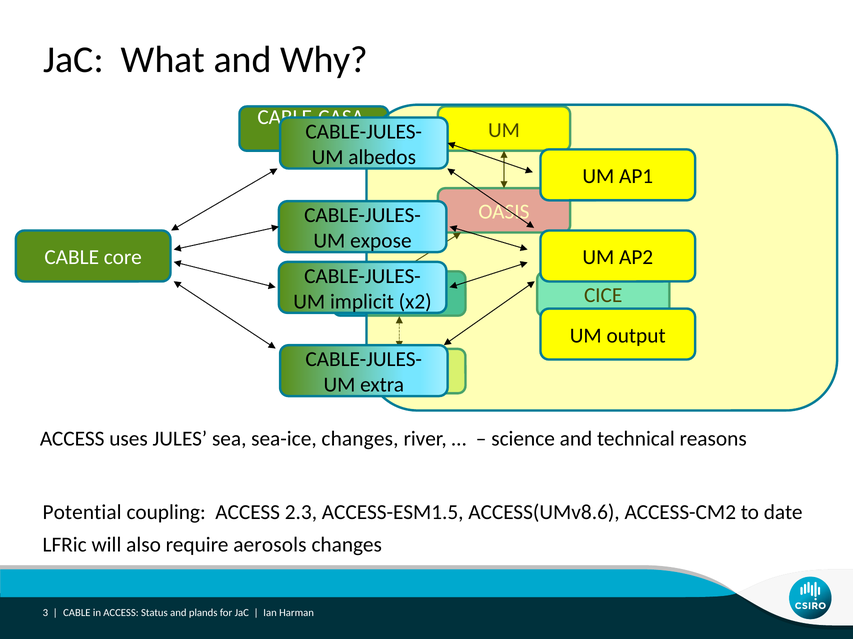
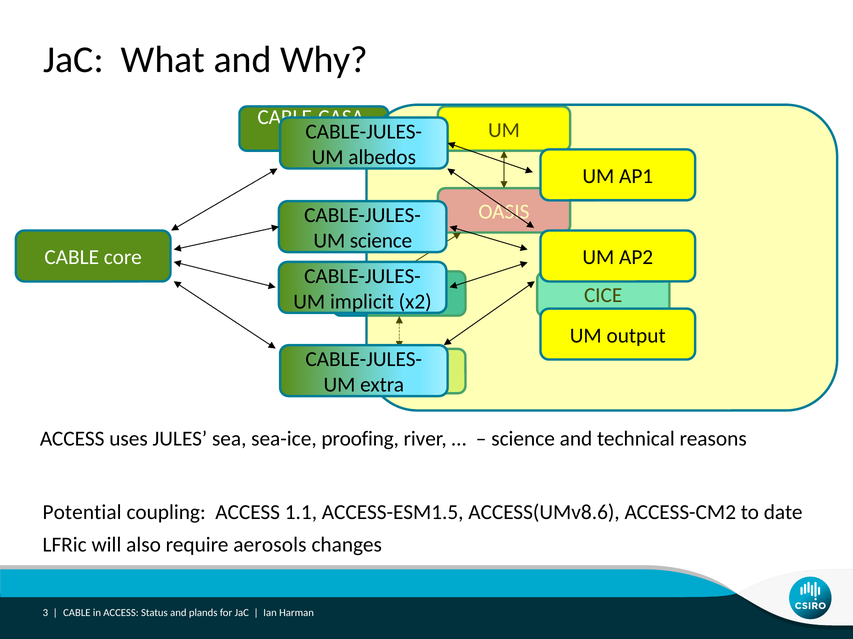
UM expose: expose -> science (381, 241)
sea-ice changes: changes -> proofing (360, 439)
2.3: 2.3 -> 1.1 (301, 513)
